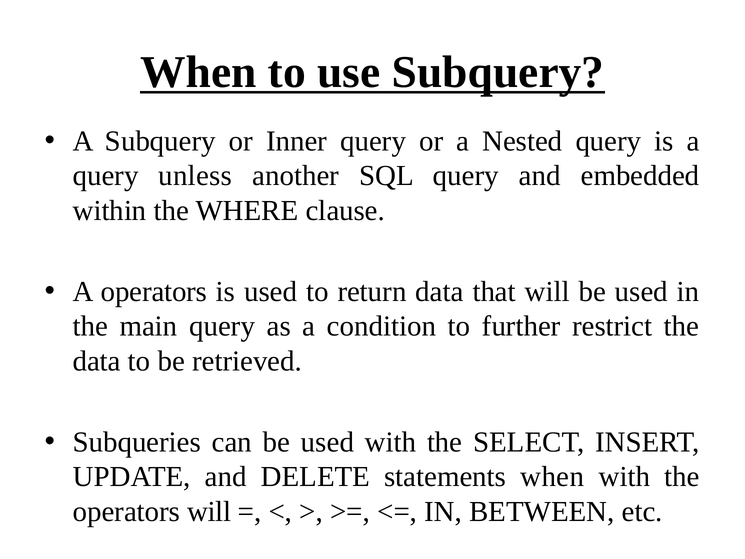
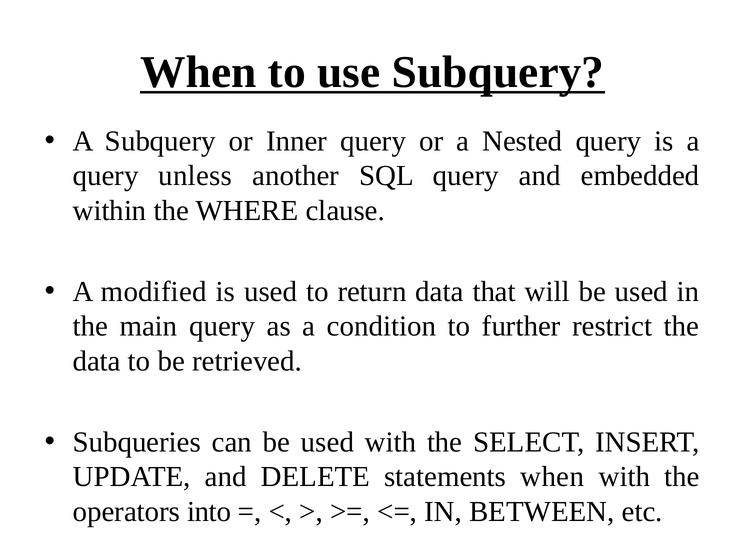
A operators: operators -> modified (154, 291)
operators will: will -> into (209, 511)
